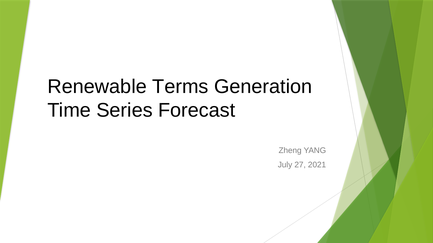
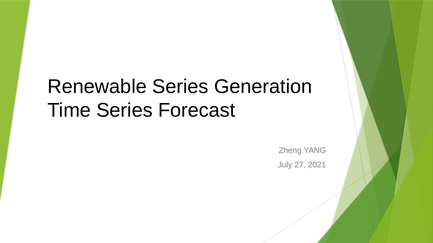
Renewable Terms: Terms -> Series (180, 87)
